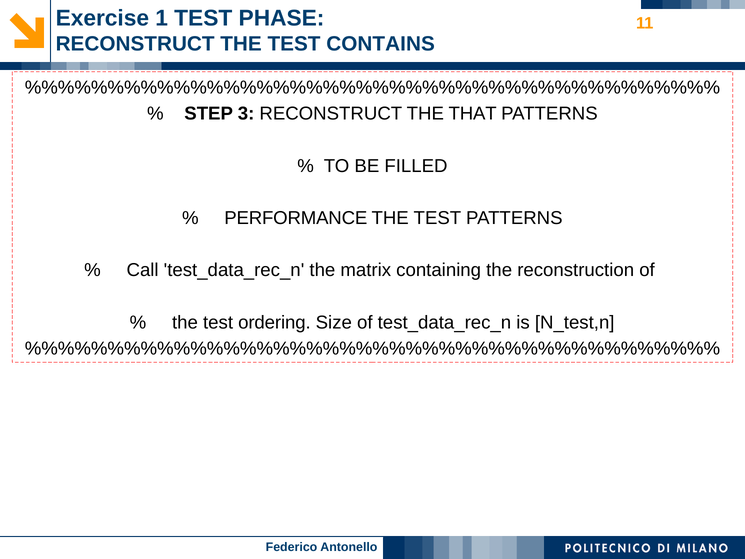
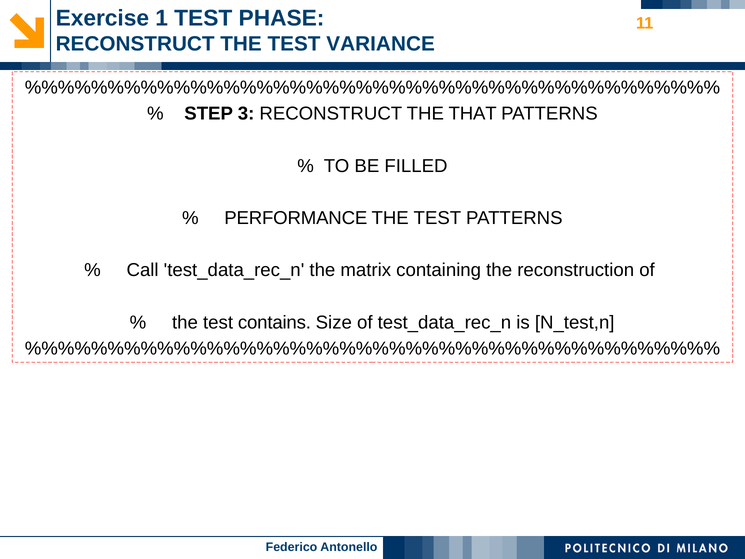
CONTAINS: CONTAINS -> VARIANCE (381, 44)
ordering: ordering -> contains (274, 322)
